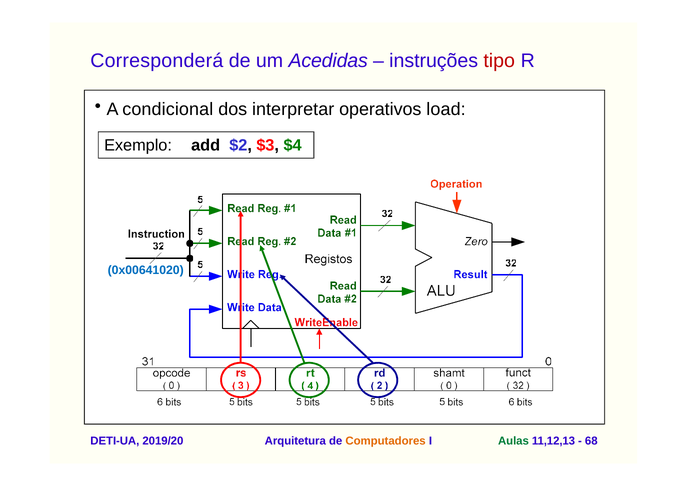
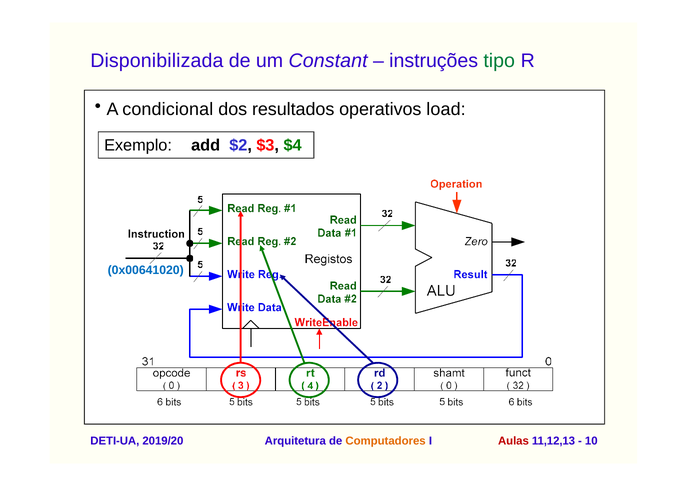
Corresponderá: Corresponderá -> Disponibilizada (157, 61)
Acedidas: Acedidas -> Constant (328, 61)
tipo colour: red -> green (499, 61)
interpretar: interpretar -> resultados (293, 109)
Aulas colour: green -> red (513, 441)
68: 68 -> 10 (591, 441)
